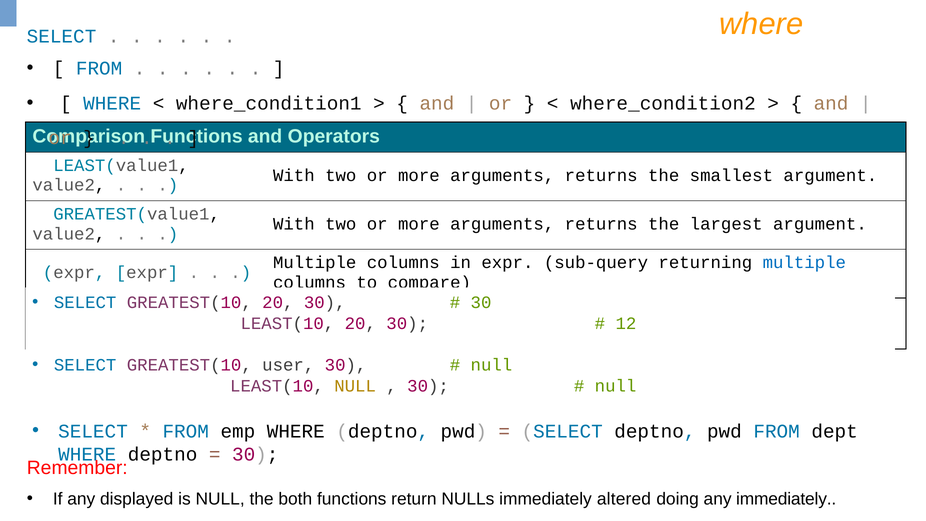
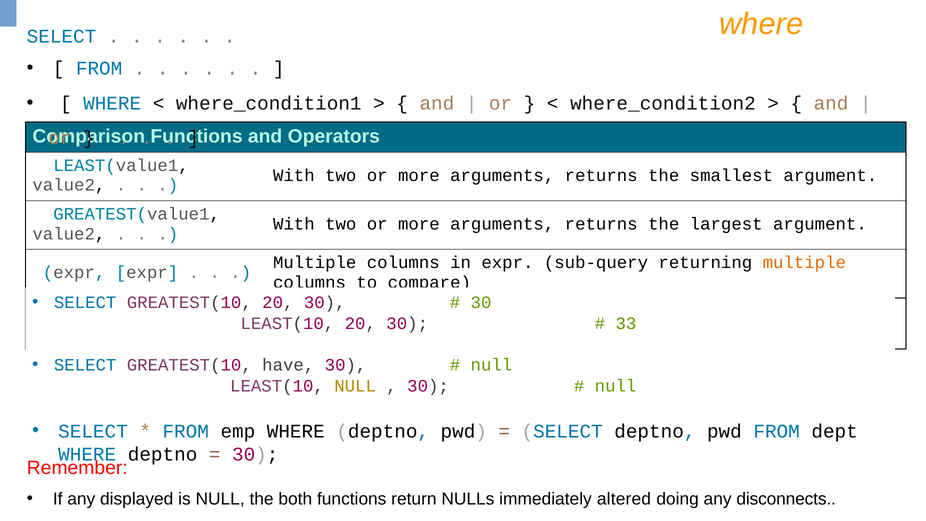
multiple colour: blue -> orange (804, 263)
12: 12 -> 33 (626, 323)
user: user -> have (288, 365)
any immediately: immediately -> disconnects (786, 499)
